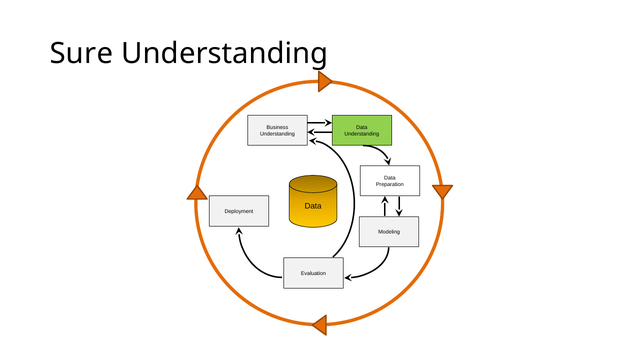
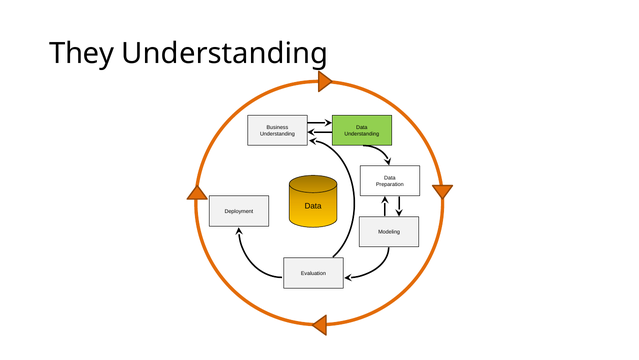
Sure: Sure -> They (82, 54)
